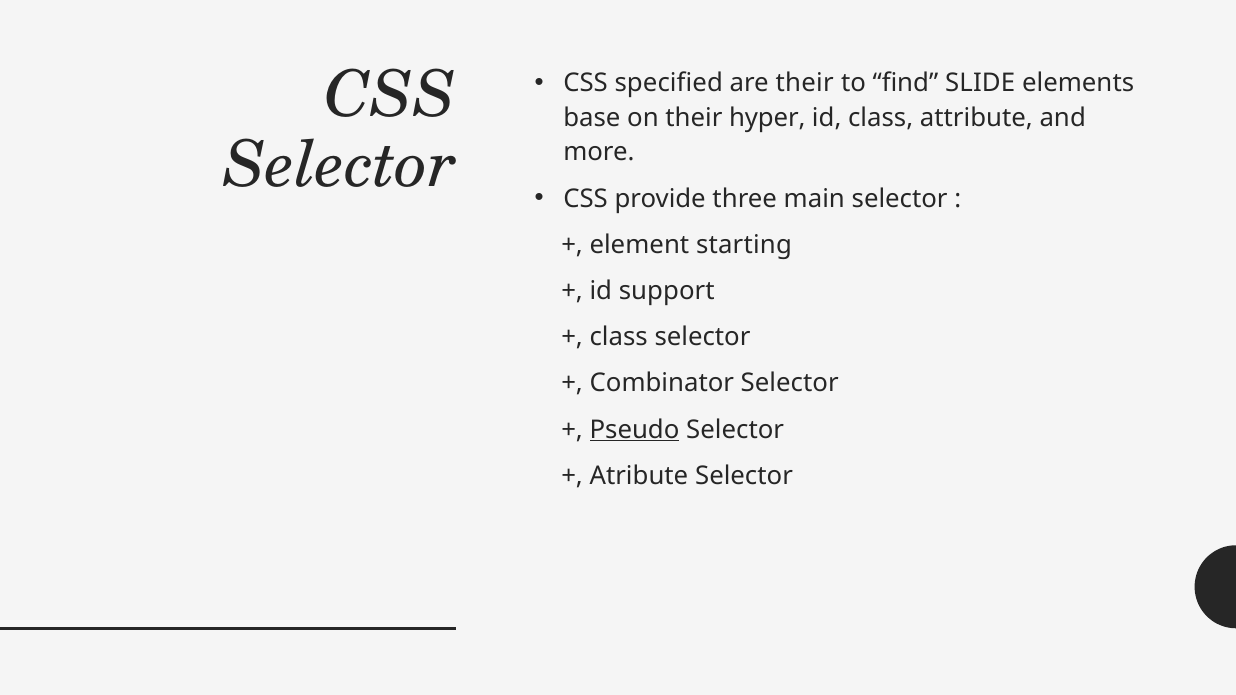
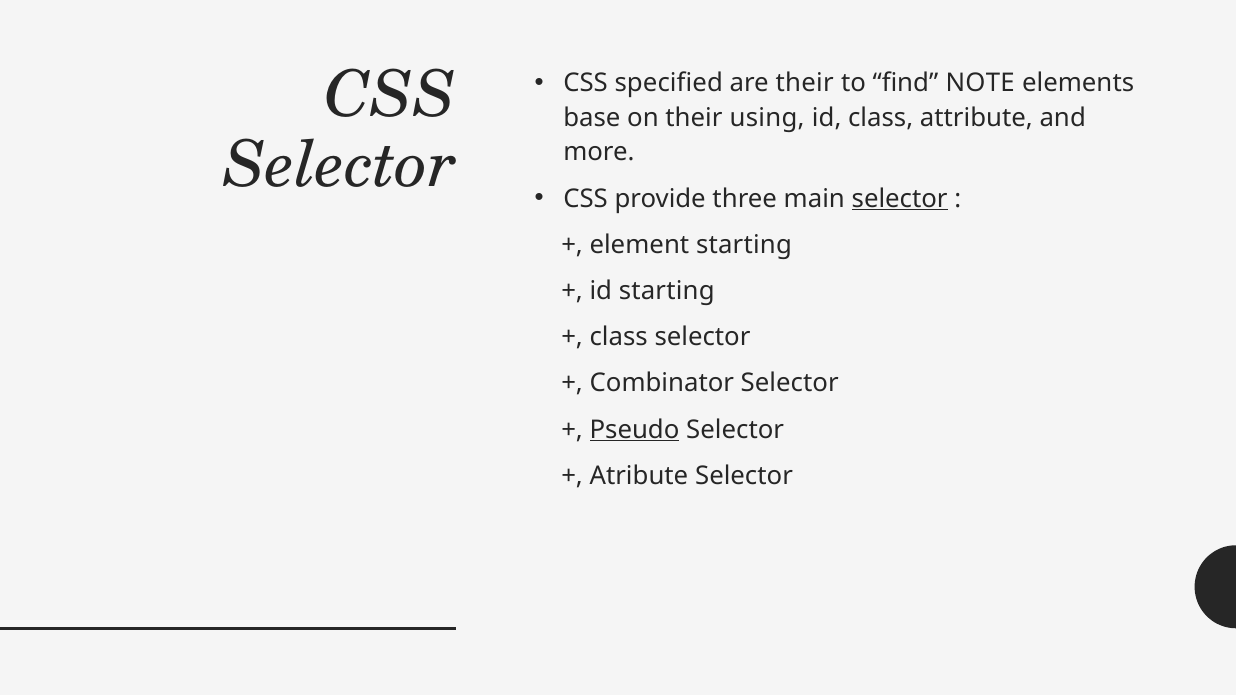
SLIDE: SLIDE -> NOTE (980, 83)
hyper: hyper -> using (767, 118)
selector underline: none -> present (900, 199)
id support: support -> starting (667, 291)
